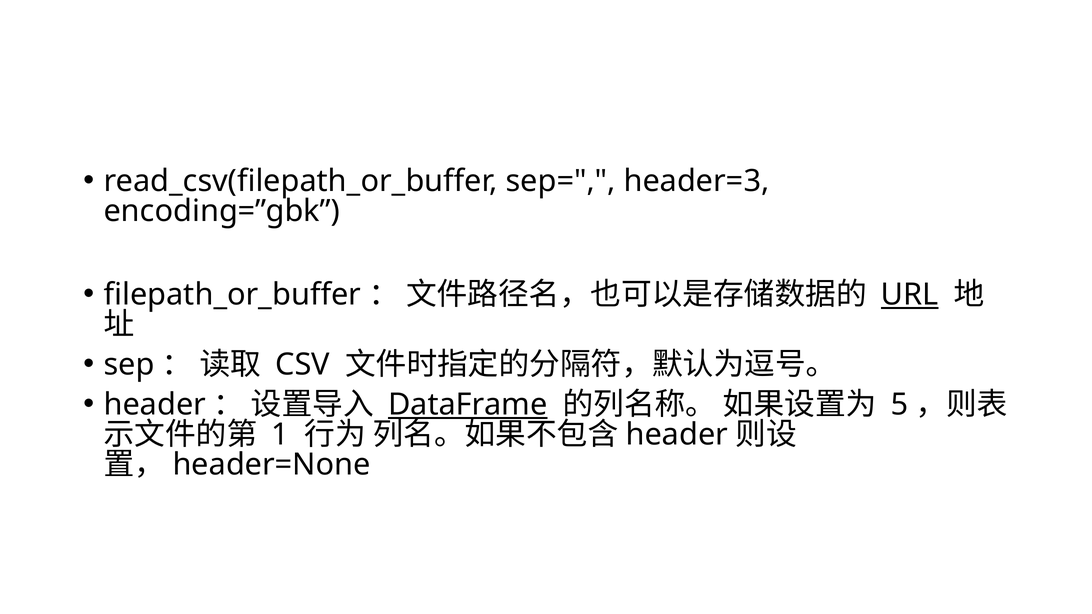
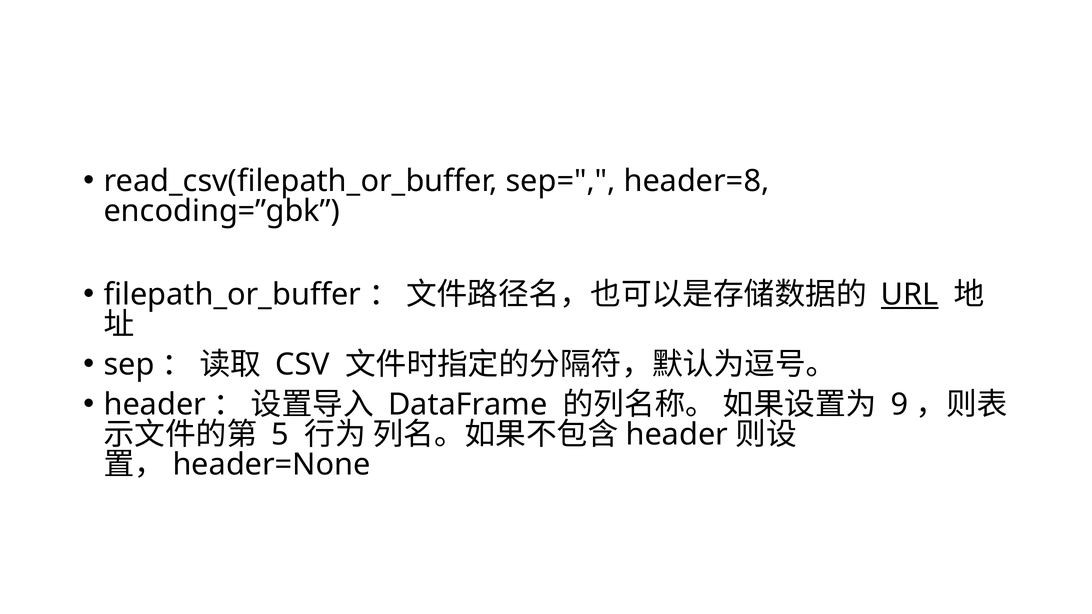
header=3: header=3 -> header=8 (696, 181)
DataFrame underline: present -> none (468, 405)
5: 5 -> 9 (899, 405)
1: 1 -> 5 (280, 435)
